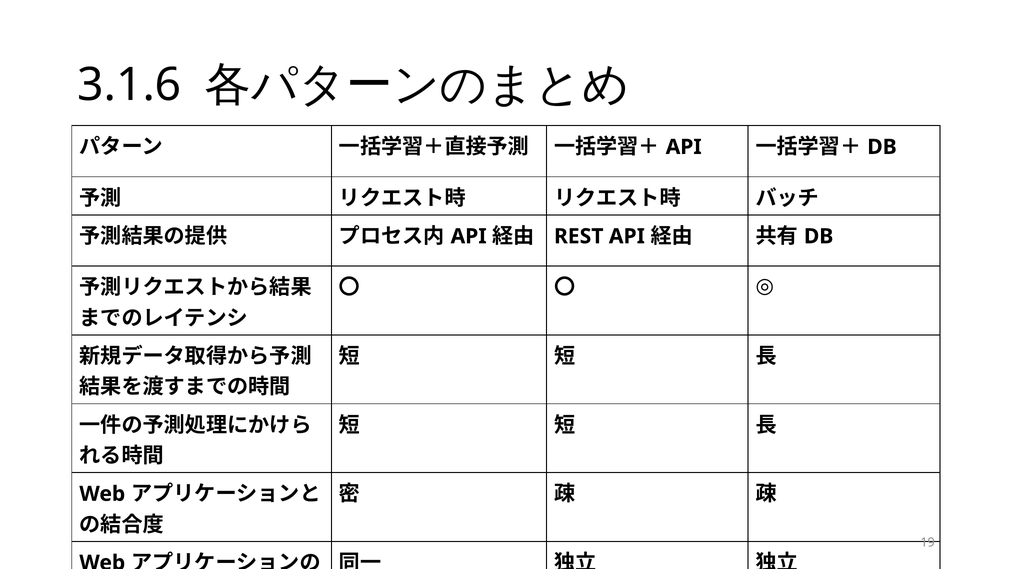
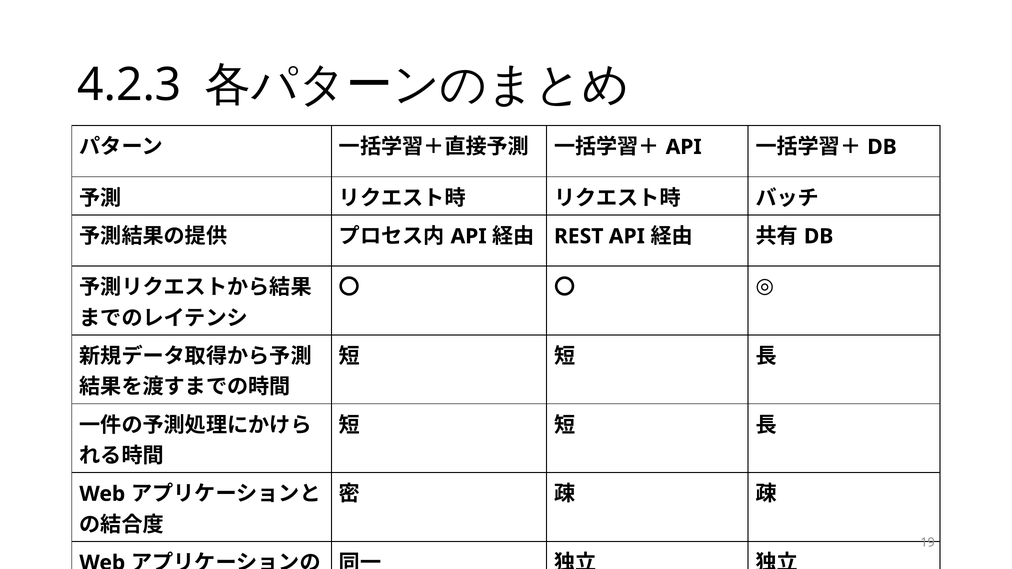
3.1.6: 3.1.6 -> 4.2.3 (129, 85)
